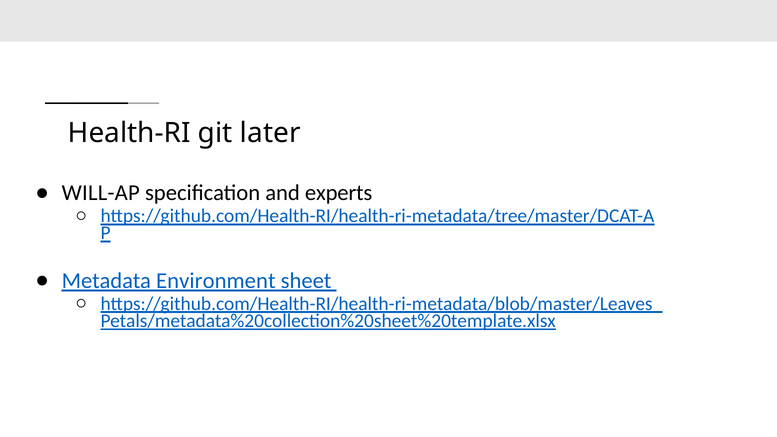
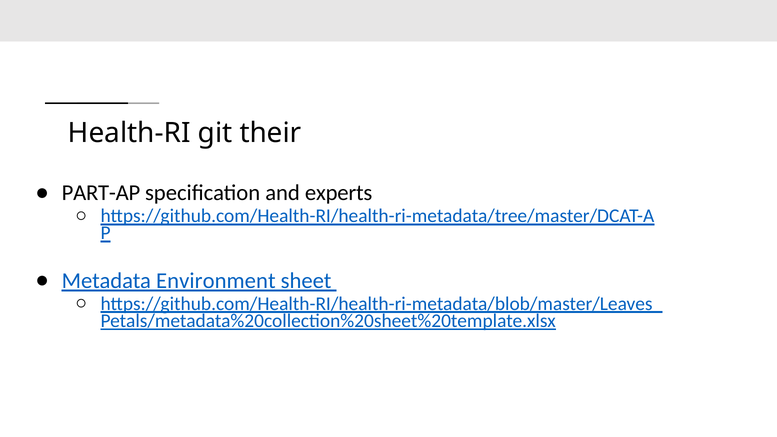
later: later -> their (271, 133)
WILL-AP: WILL-AP -> PART-AP (101, 193)
